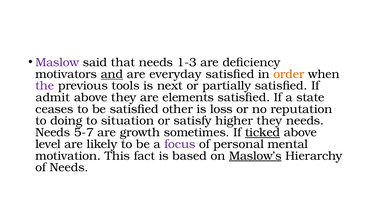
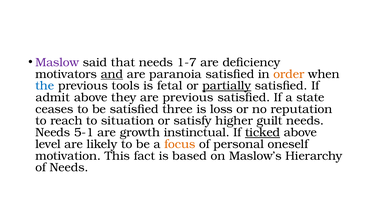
1-3: 1-3 -> 1-7 (187, 62)
everyday: everyday -> paranoia (175, 74)
the colour: purple -> blue (45, 86)
next: next -> fetal (170, 86)
partially underline: none -> present (227, 86)
are elements: elements -> previous (188, 98)
other: other -> three (178, 109)
doing: doing -> reach (66, 121)
higher they: they -> guilt (270, 121)
5-7: 5-7 -> 5-1 (84, 133)
sometimes: sometimes -> instinctual (197, 133)
focus colour: purple -> orange (180, 144)
mental: mental -> oneself (288, 144)
Maslow’s underline: present -> none (255, 156)
